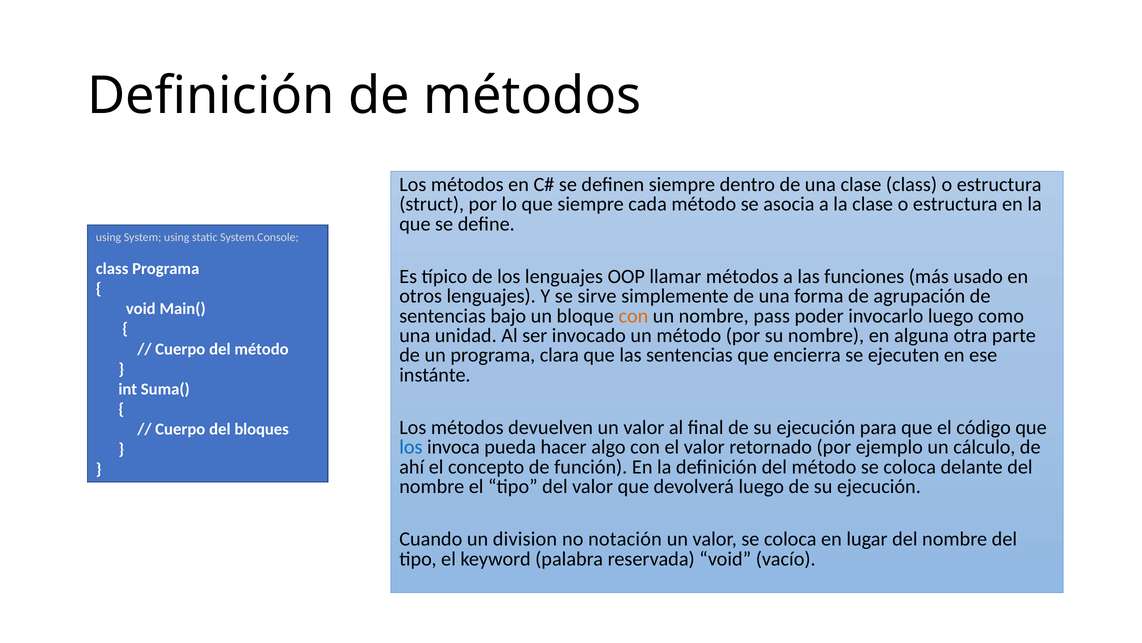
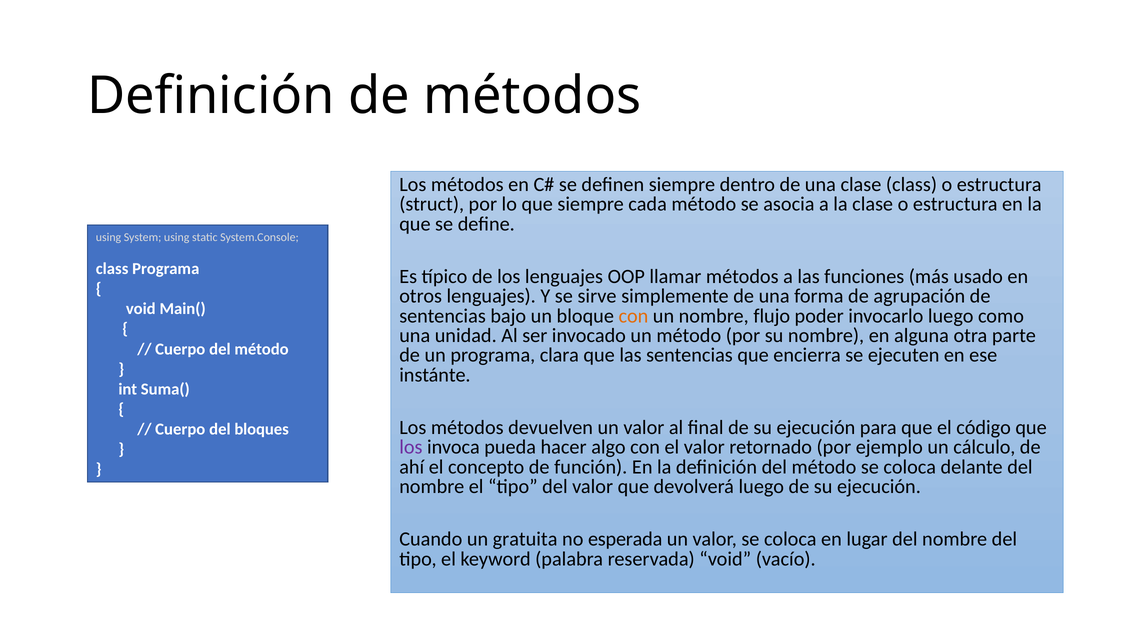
pass: pass -> flujo (772, 316)
los colour: blue -> purple (411, 447)
division: division -> gratuita (525, 539)
notación: notación -> esperada (625, 539)
